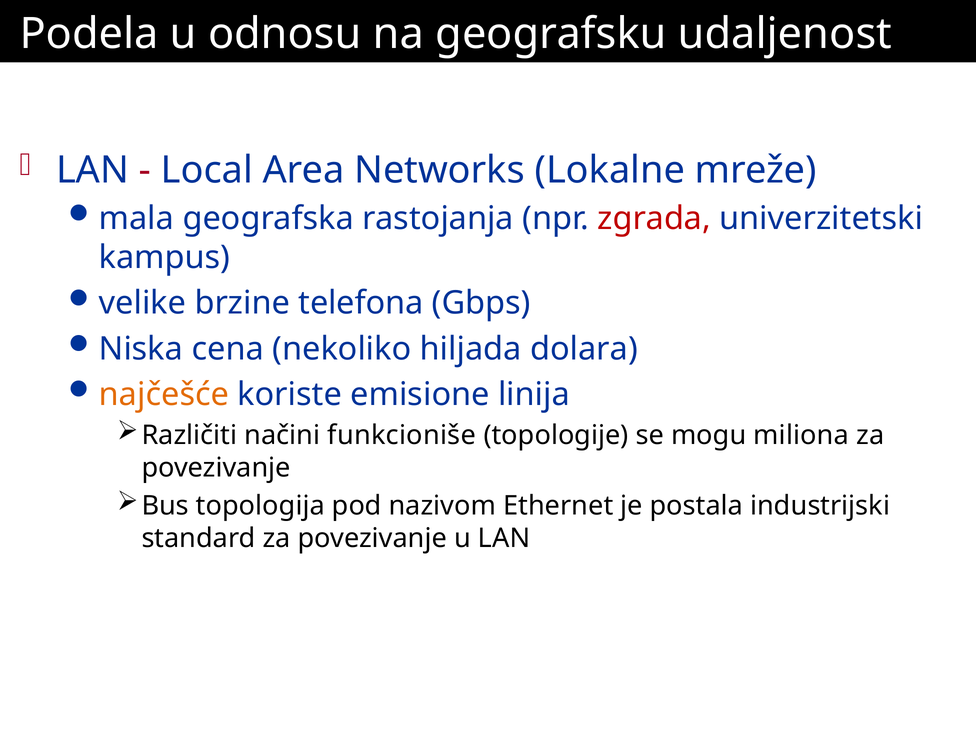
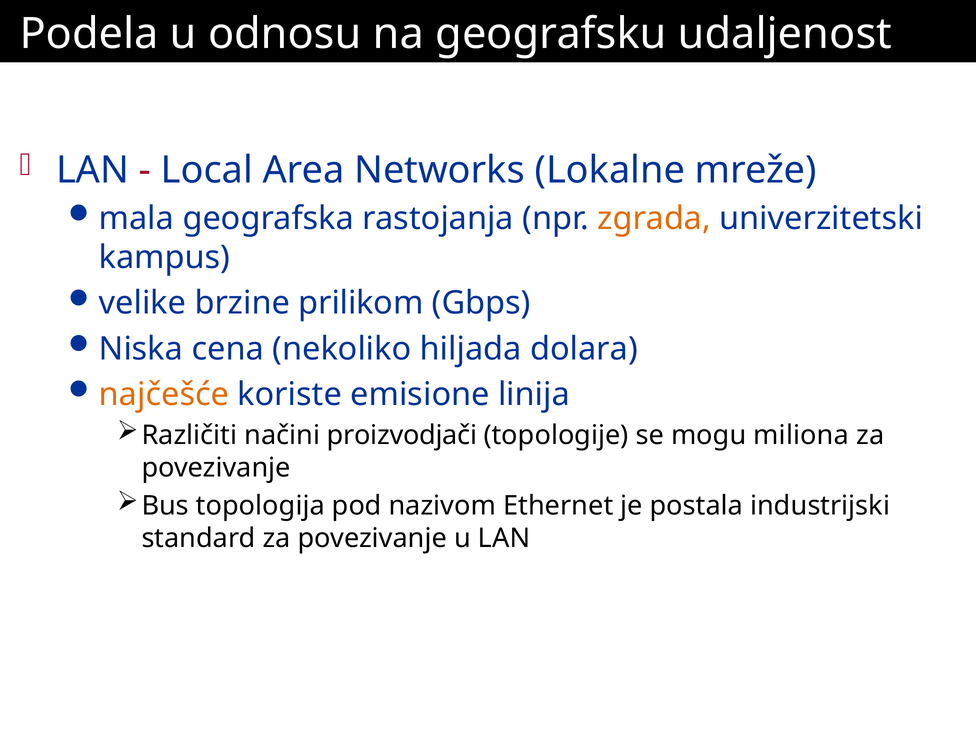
zgrada colour: red -> orange (654, 219)
telefona: telefona -> prilikom (361, 303)
funkcioniše: funkcioniše -> proizvodjači (402, 435)
